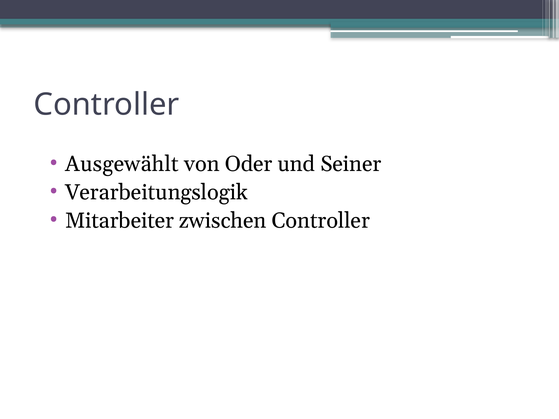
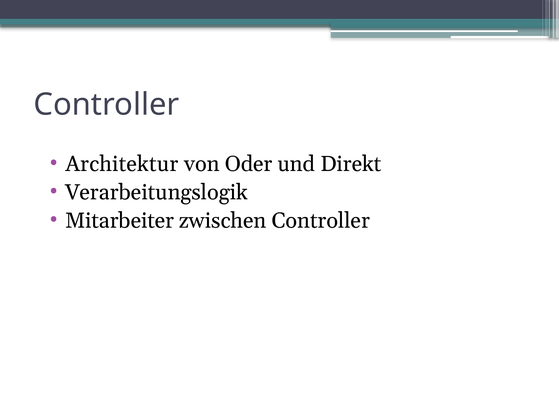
Ausgewählt: Ausgewählt -> Architektur (122, 164)
Seiner: Seiner -> Direkt (351, 164)
